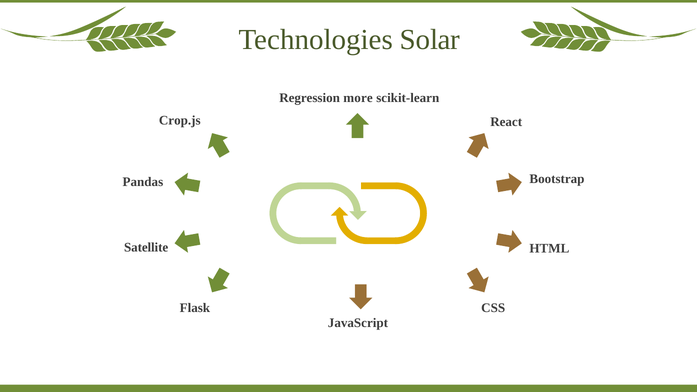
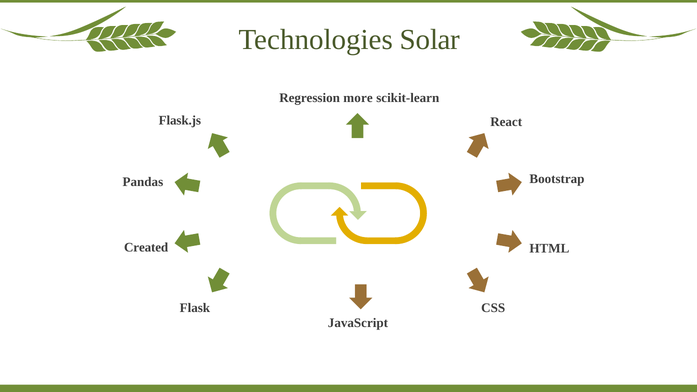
Crop.js: Crop.js -> Flask.js (180, 120)
Satellite: Satellite -> Created (146, 247)
